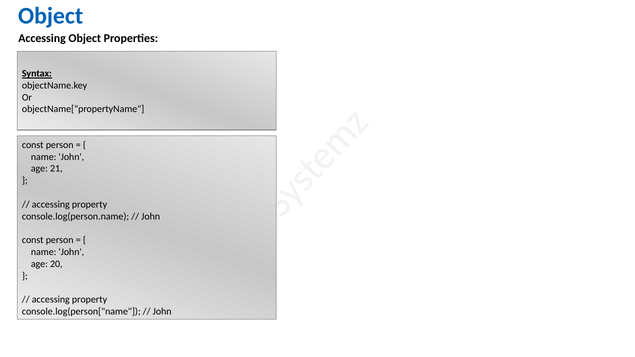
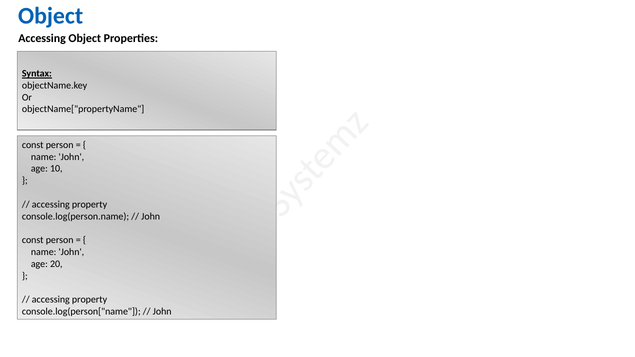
21: 21 -> 10 (56, 169)
